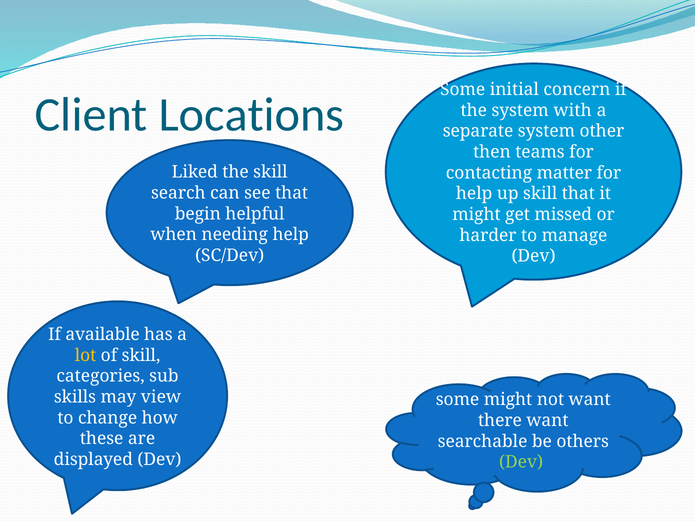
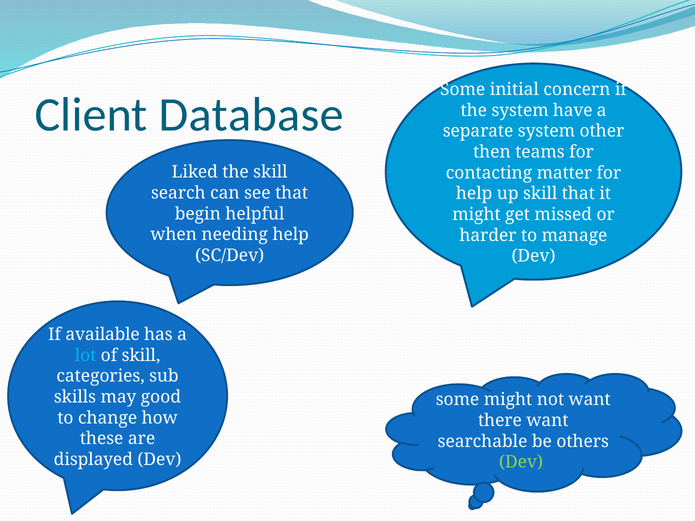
Locations: Locations -> Database (251, 115)
with: with -> have (573, 110)
lot colour: yellow -> light blue (86, 356)
view: view -> good (161, 397)
